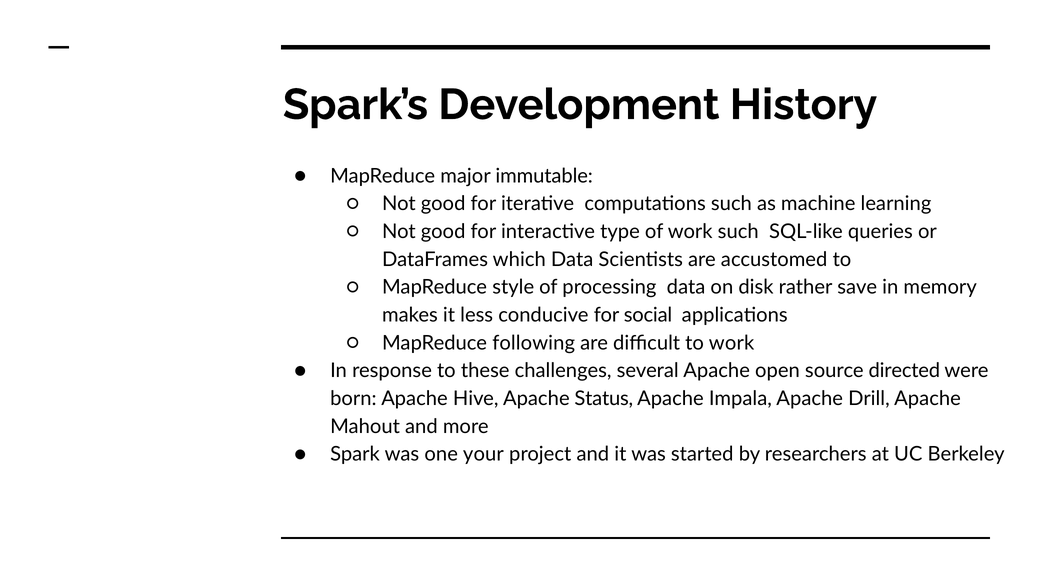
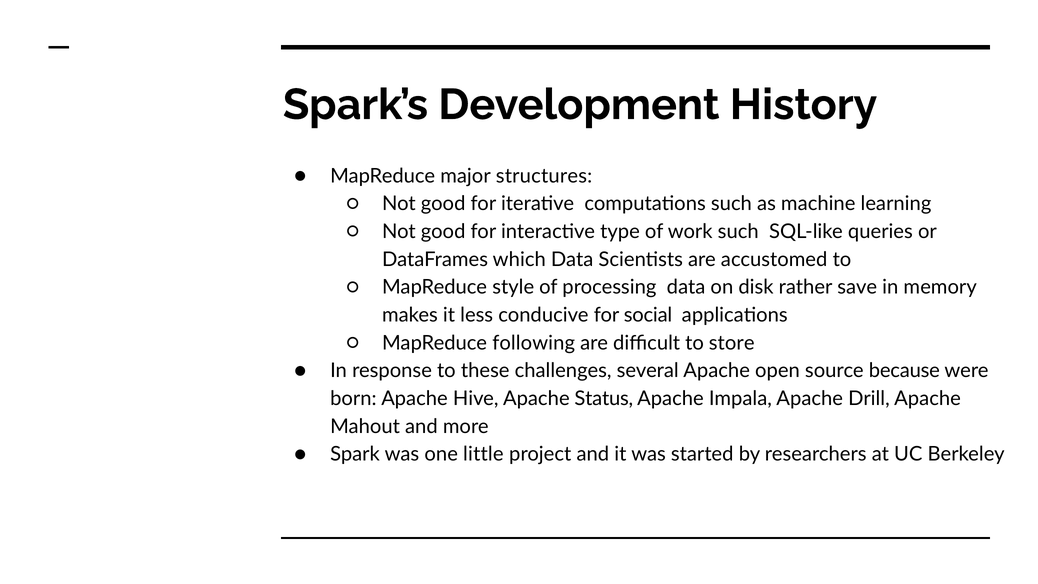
immutable: immutable -> structures (544, 176)
to work: work -> store (732, 343)
directed: directed -> because (904, 371)
your: your -> little (483, 454)
